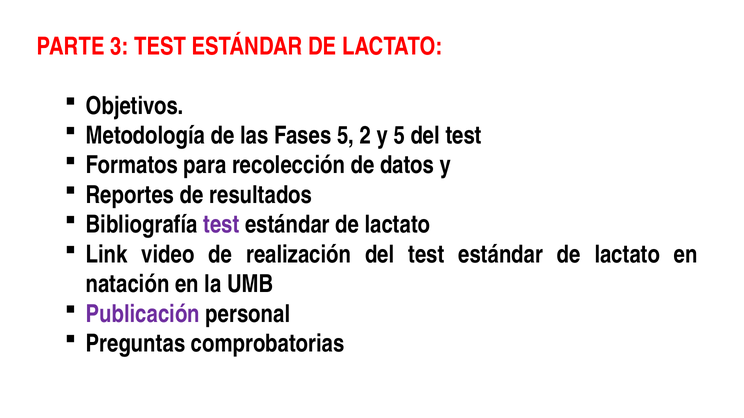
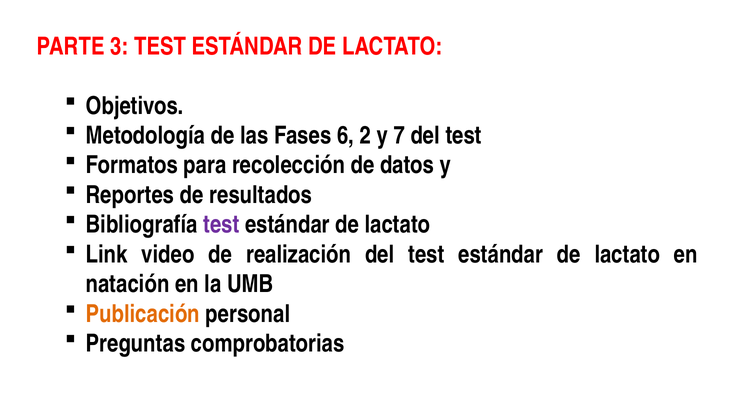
Fases 5: 5 -> 6 (346, 136)
y 5: 5 -> 7 (399, 136)
Publicación colour: purple -> orange (143, 314)
